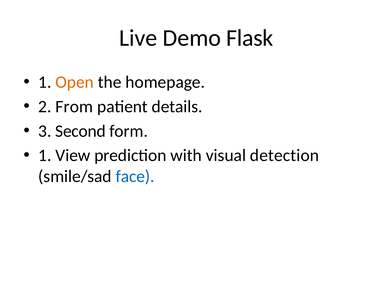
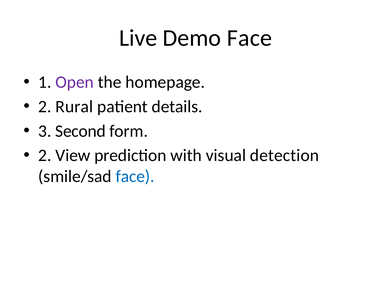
Demo Flask: Flask -> Face (249, 38)
Open colour: orange -> purple (75, 82)
From: From -> Rural (74, 107)
1: 1 -> 2 (45, 155)
